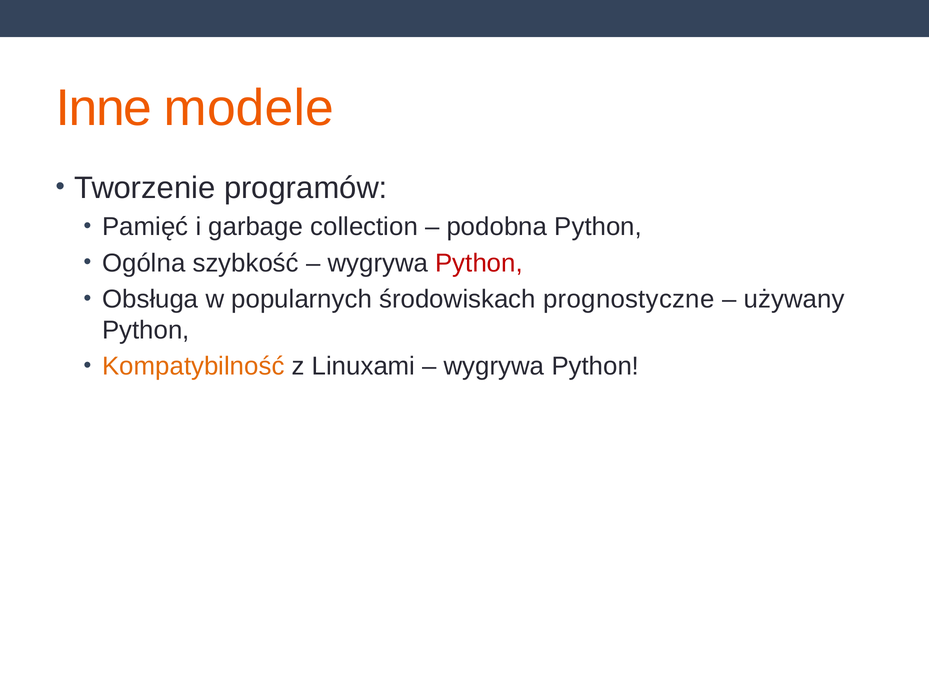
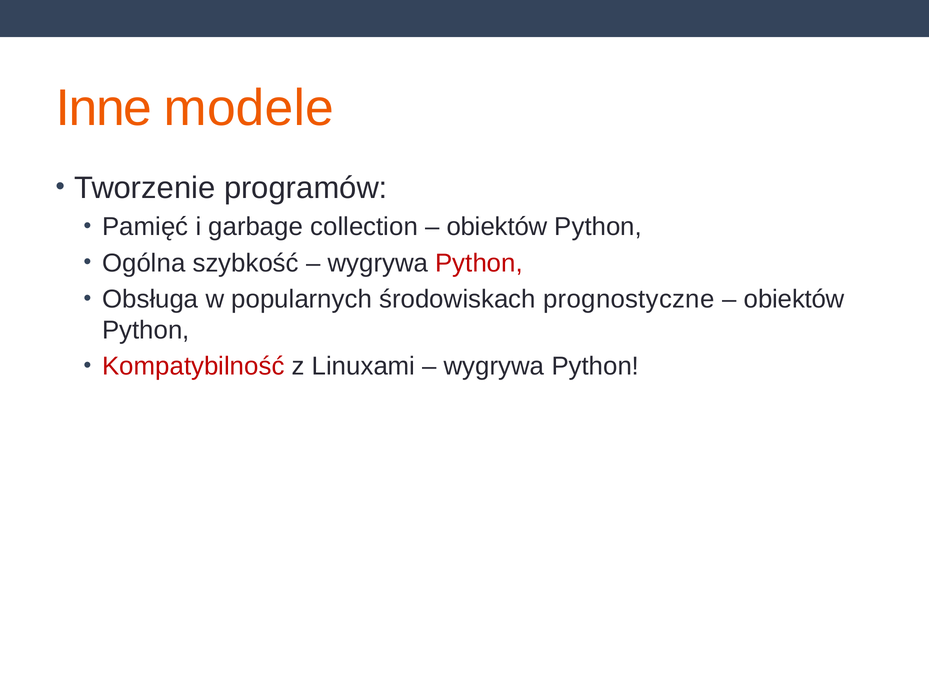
podobna: podobna -> obiektów (497, 227)
używany: używany -> obiektów (794, 299)
Kompatybilność colour: orange -> red (193, 366)
